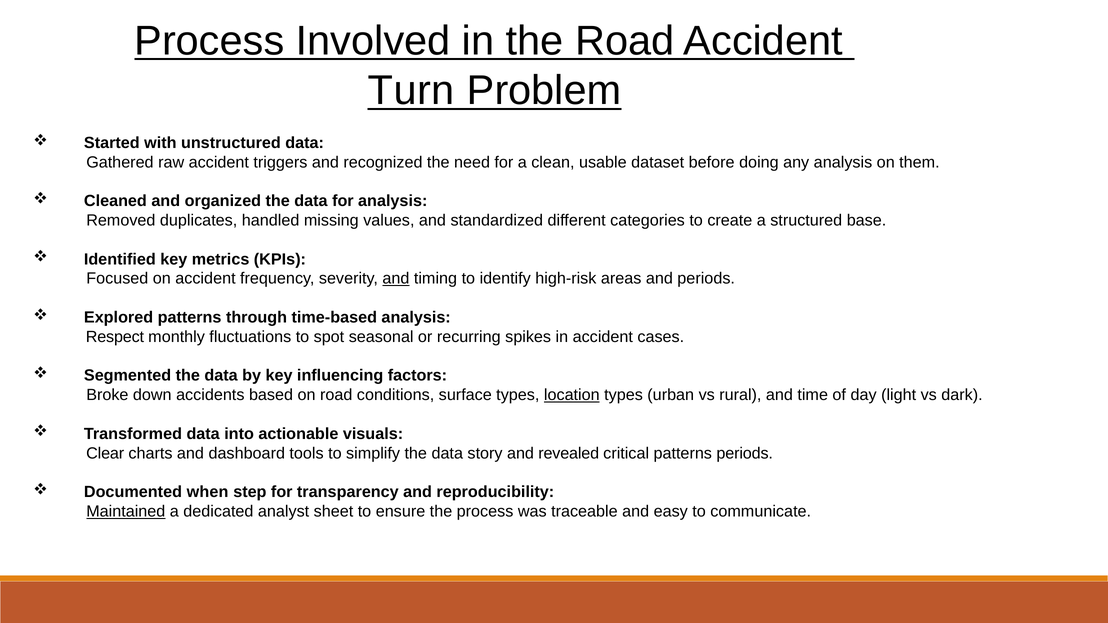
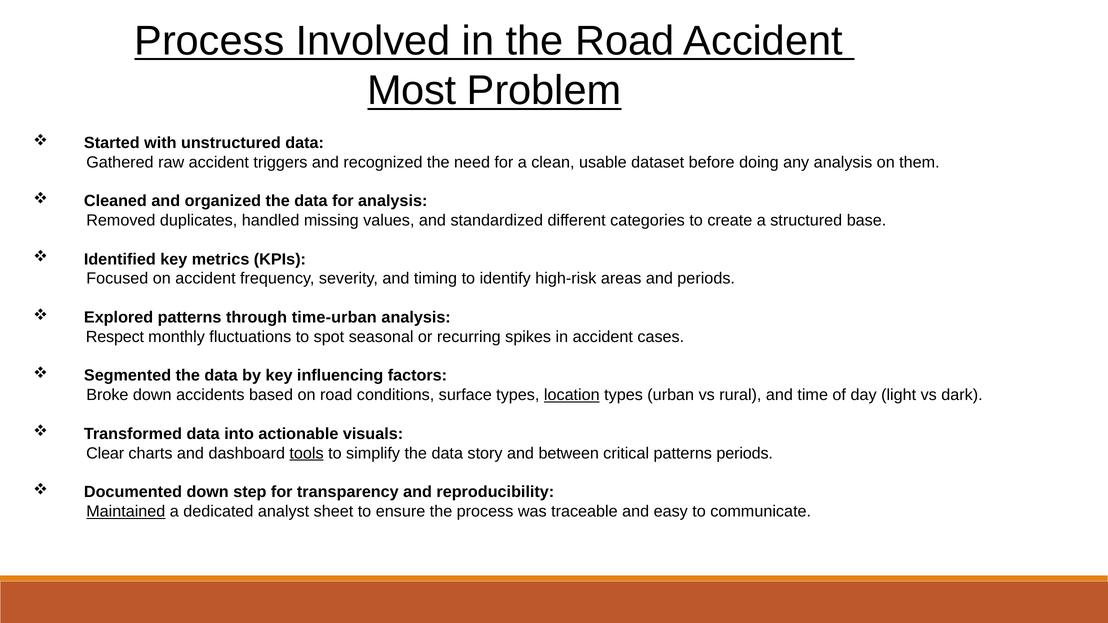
Turn: Turn -> Most (412, 91)
and underline: present -> none (396, 279)
time-based: time-based -> time-urban (334, 318)
tools underline: none -> present (306, 453)
revealed: revealed -> between (569, 453)
Documented when: when -> down (208, 492)
